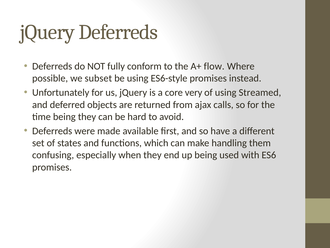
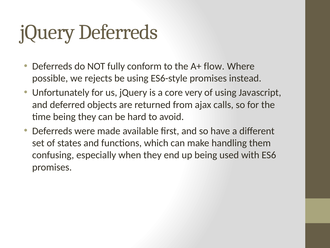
subset: subset -> rejects (98, 78)
Streamed: Streamed -> Javascript (260, 92)
